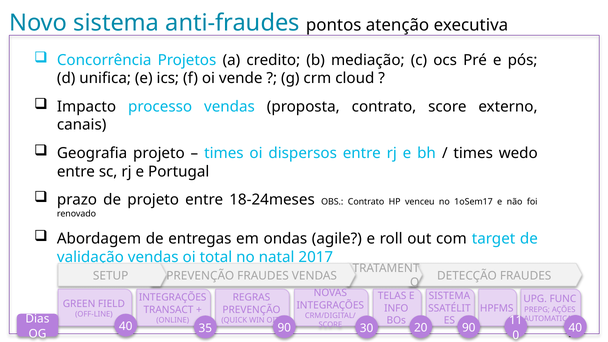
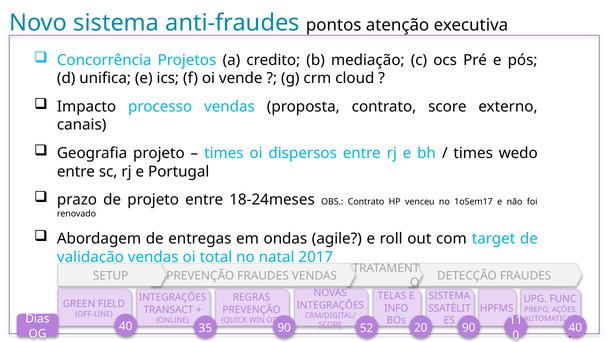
30: 30 -> 52 (367, 328)
